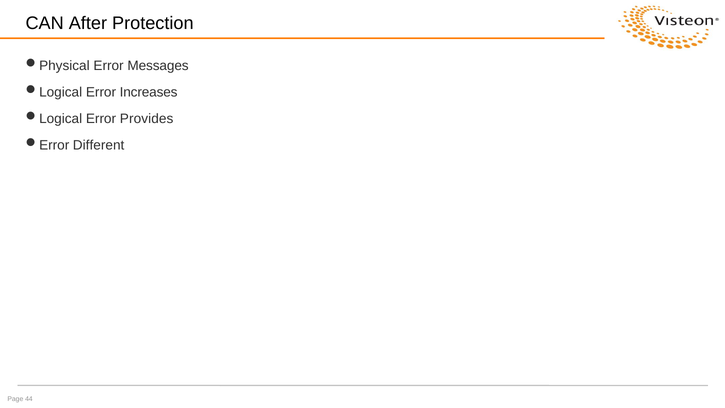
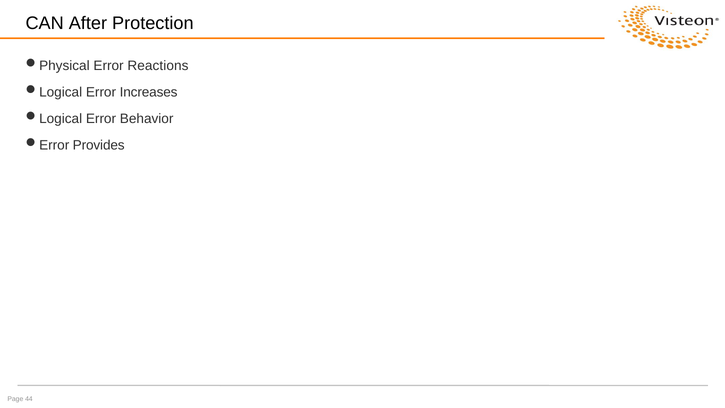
Messages: Messages -> Reactions (158, 66)
Provides: Provides -> Behavior (147, 119)
Different: Different -> Provides (99, 145)
